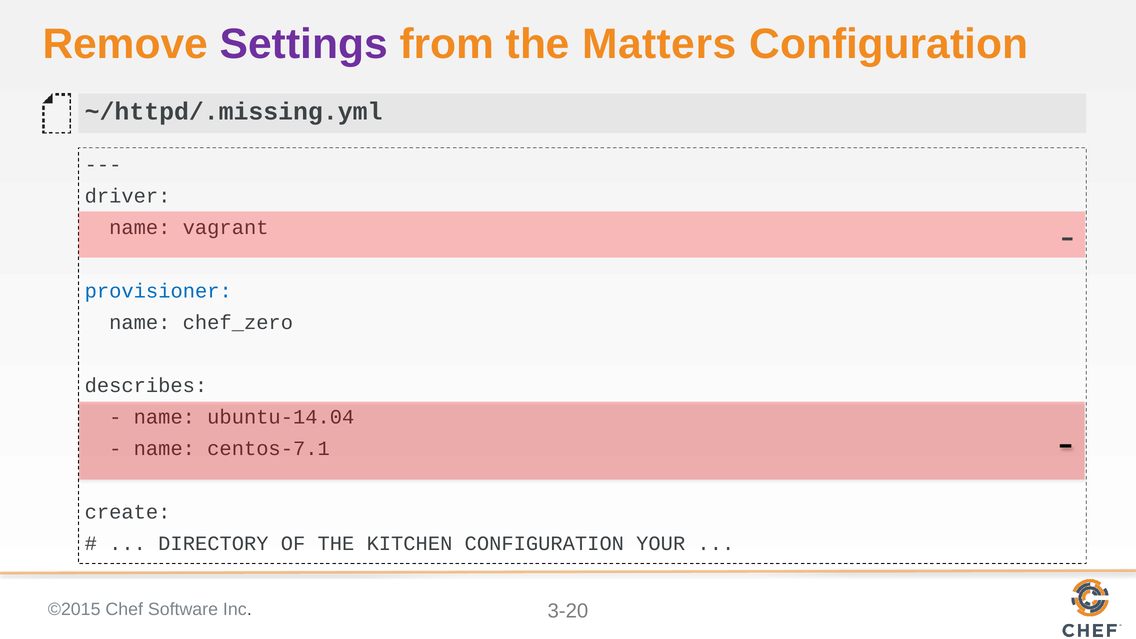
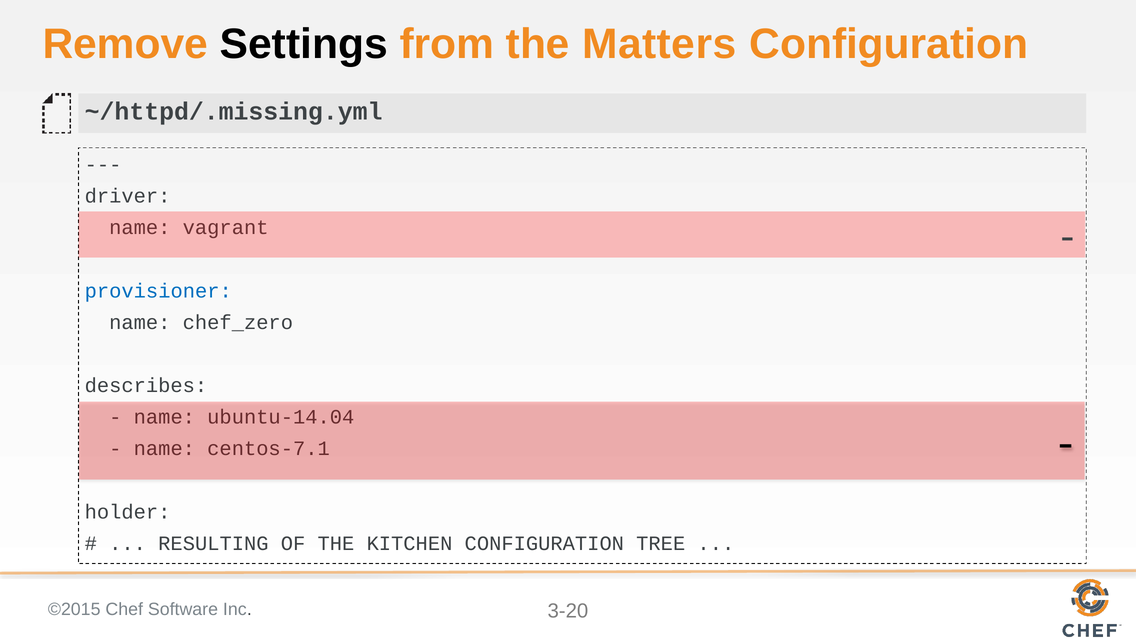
Settings colour: purple -> black (304, 44)
create: create -> holder (128, 512)
DIRECTORY: DIRECTORY -> RESULTING (213, 543)
YOUR: YOUR -> TREE (661, 543)
